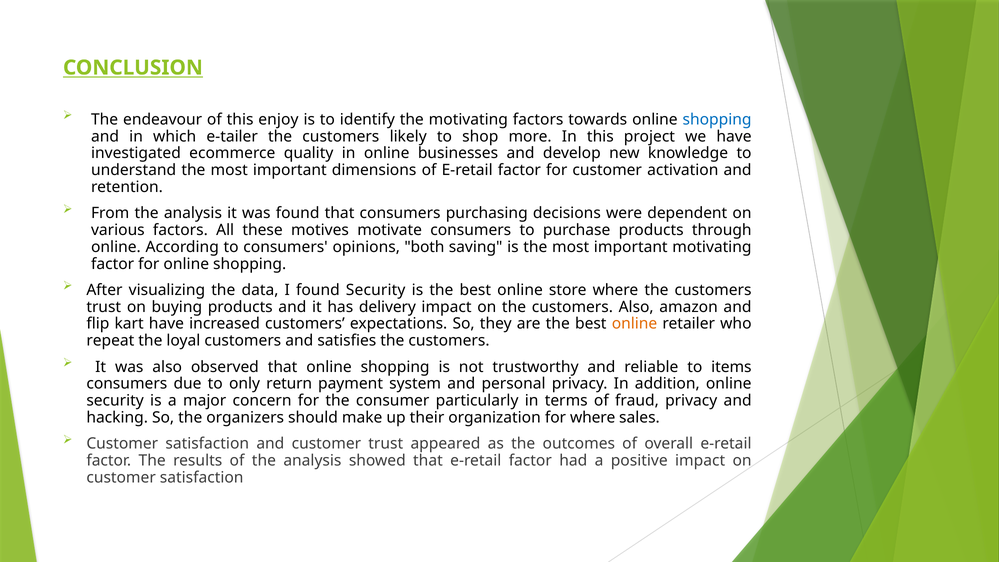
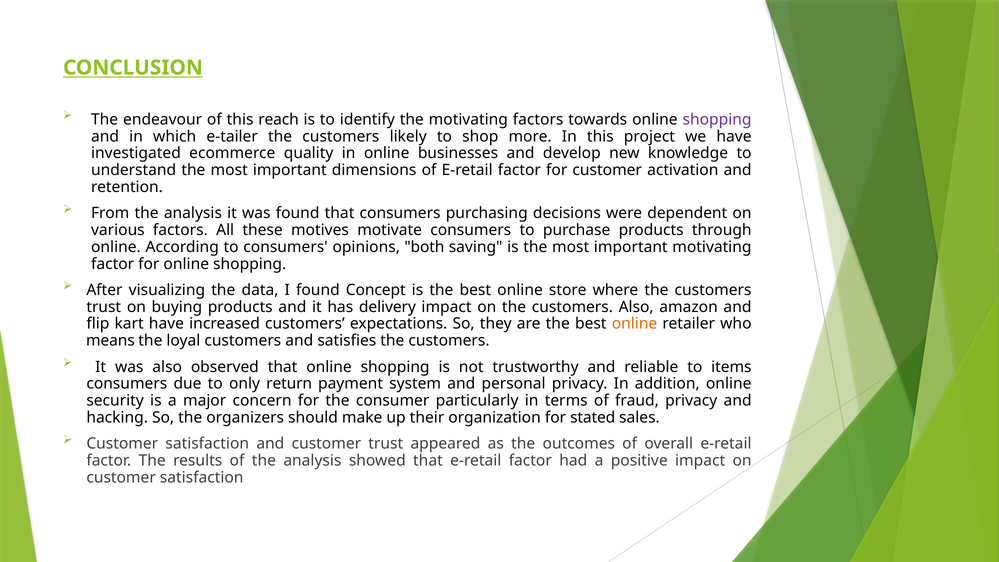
enjoy: enjoy -> reach (279, 120)
shopping colour: blue -> purple (717, 120)
found Security: Security -> Concept (376, 290)
repeat: repeat -> means (110, 341)
for where: where -> stated (593, 418)
